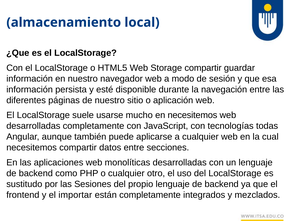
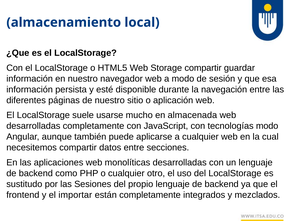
en necesitemos: necesitemos -> almacenada (192, 115)
tecnologías todas: todas -> modo (267, 126)
